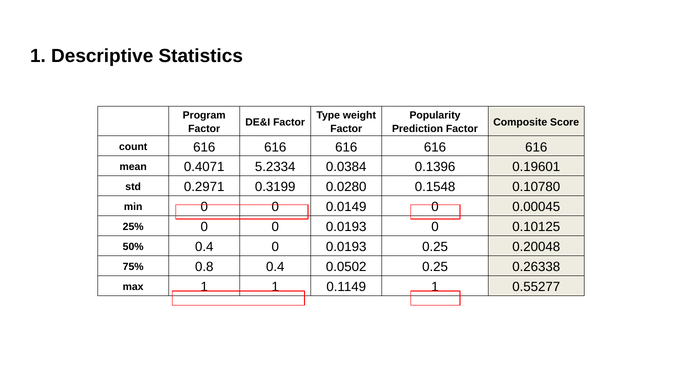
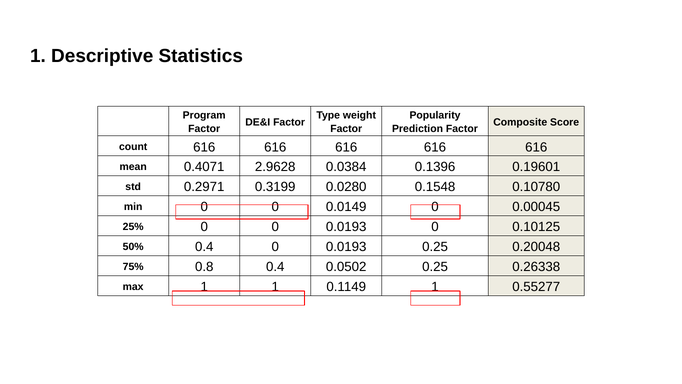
5.2334: 5.2334 -> 2.9628 (275, 167)
